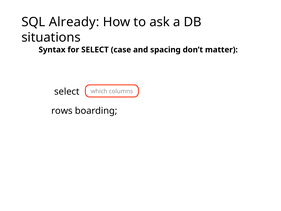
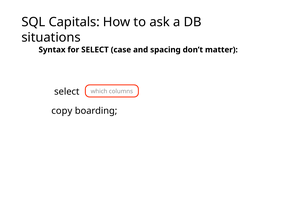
Already: Already -> Capitals (74, 22)
rows: rows -> copy (62, 111)
